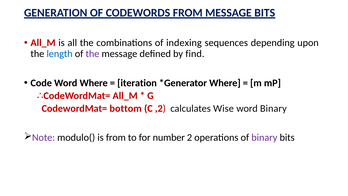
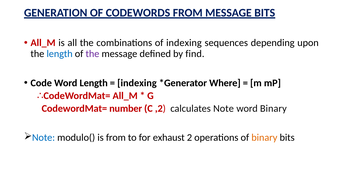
Word Where: Where -> Length (94, 83)
iteration: iteration -> indexing (137, 83)
bottom: bottom -> number (126, 108)
calculates Wise: Wise -> Note (224, 108)
Note colour: purple -> blue (44, 137)
number: number -> exhaust (169, 137)
binary colour: purple -> orange (264, 137)
